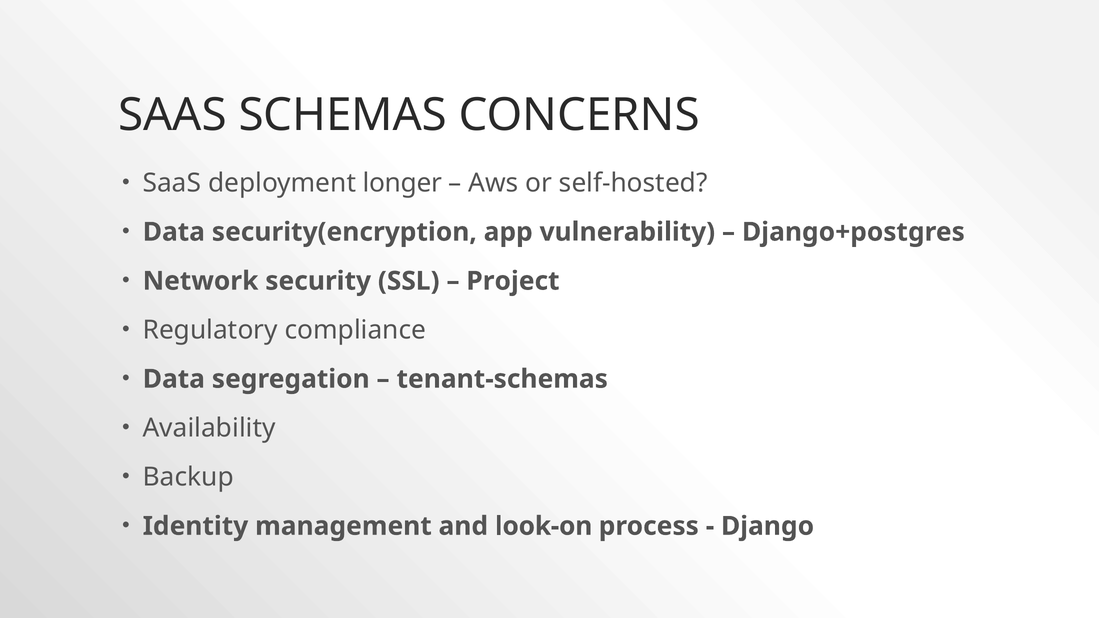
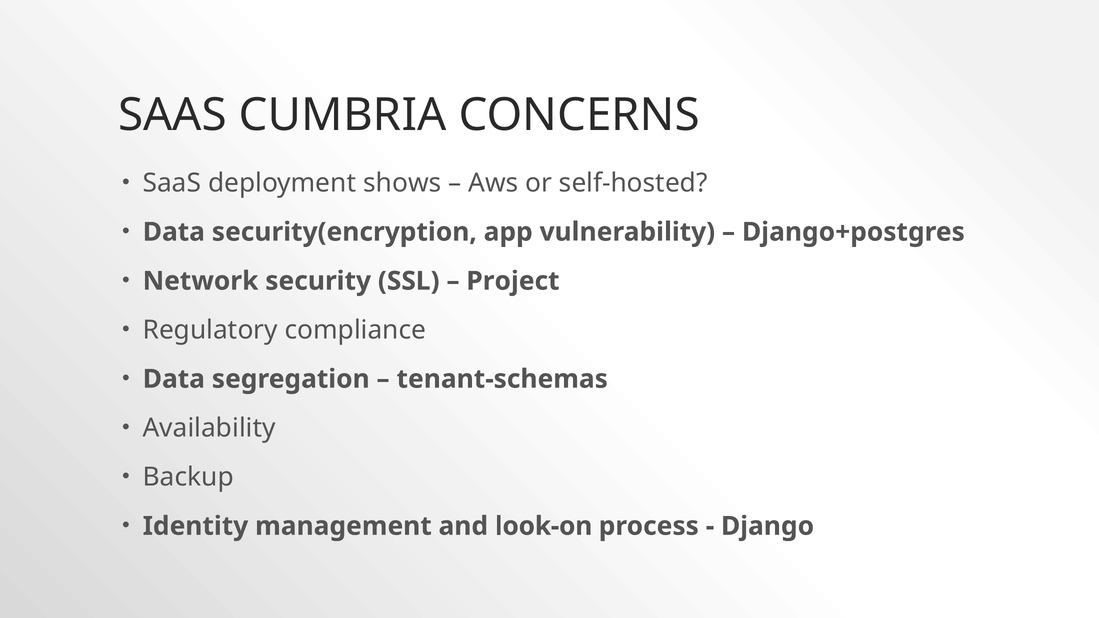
SCHEMAS: SCHEMAS -> CUMBRIA (343, 115)
longer: longer -> shows (402, 183)
